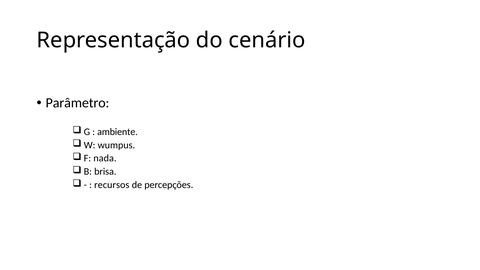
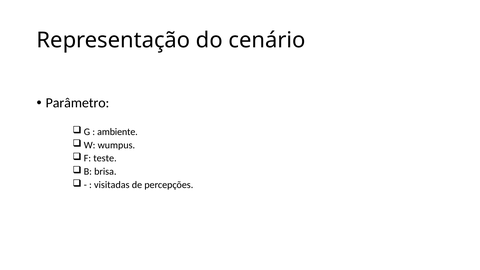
nada: nada -> teste (105, 158)
recursos: recursos -> visitadas (112, 185)
